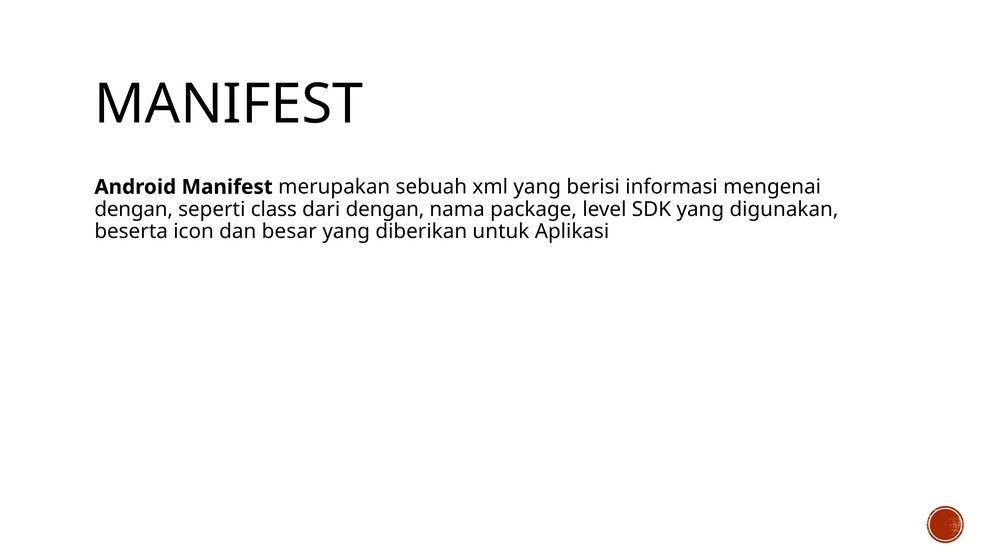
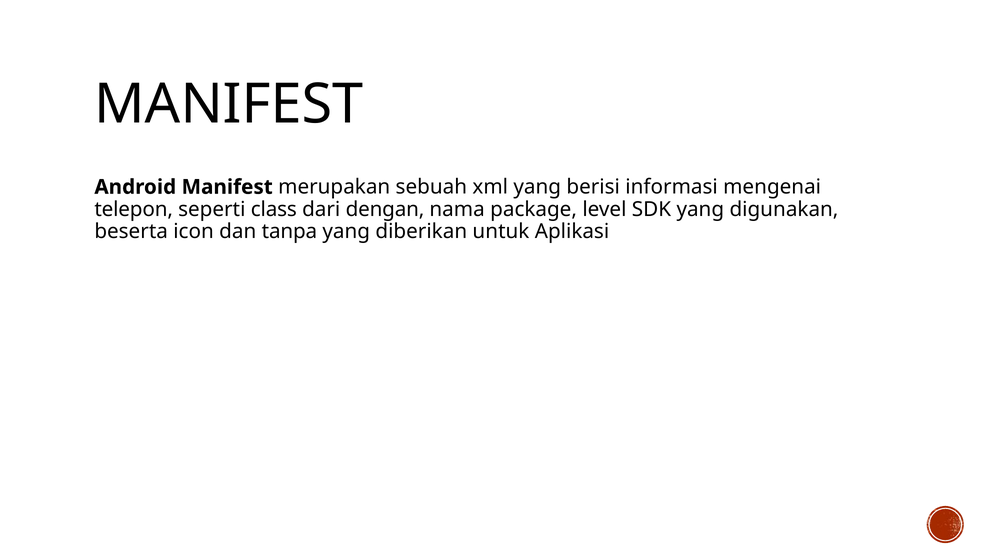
dengan: dengan -> telepon (134, 209)
besar: besar -> tanpa (289, 232)
